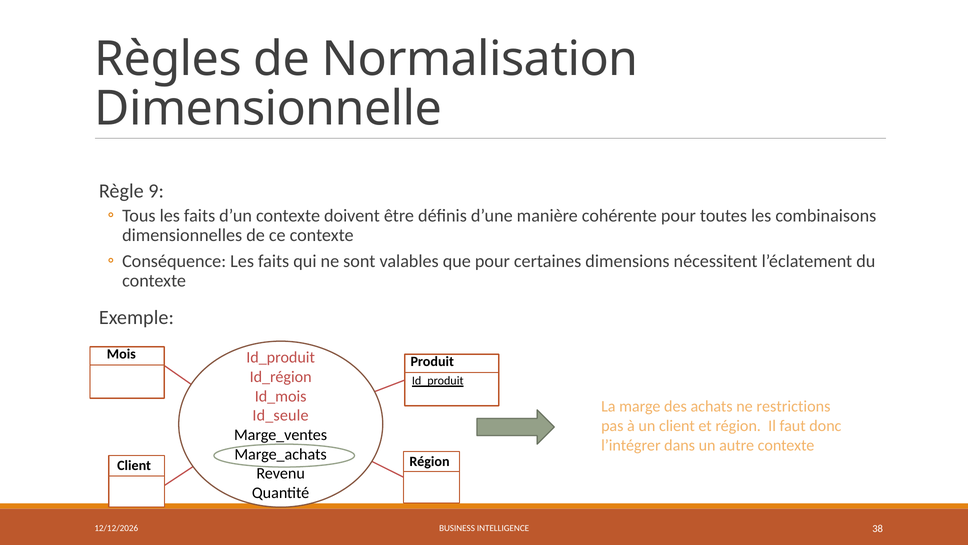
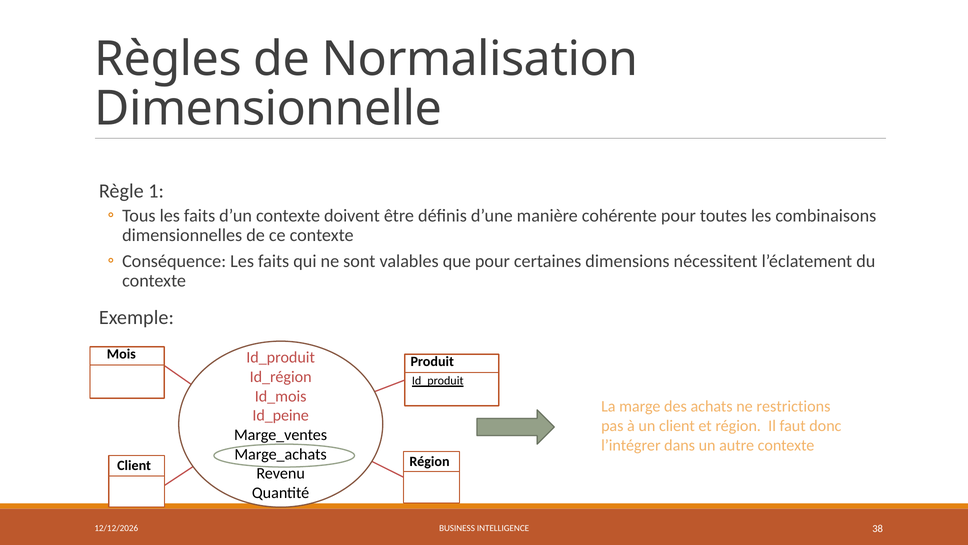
9: 9 -> 1 (156, 191)
Id_seule: Id_seule -> Id_peine (281, 415)
